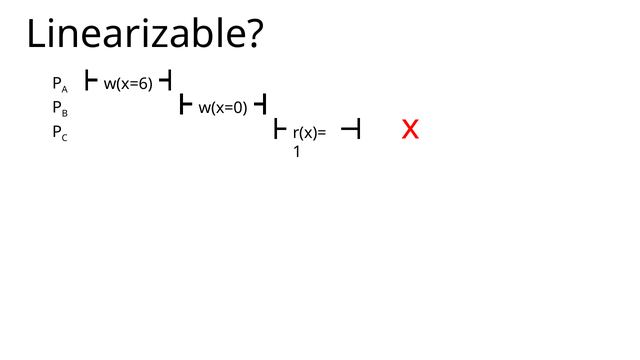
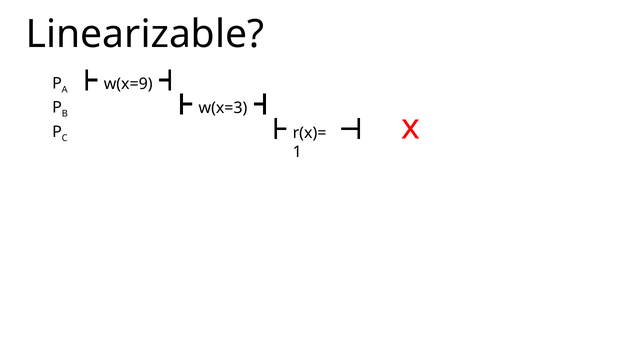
w(x=6: w(x=6 -> w(x=9 (128, 84)
w(x=0: w(x=0 -> w(x=3 (223, 108)
